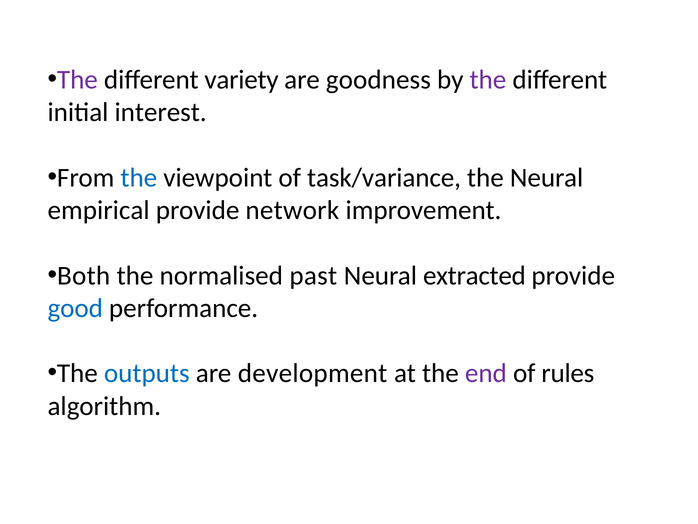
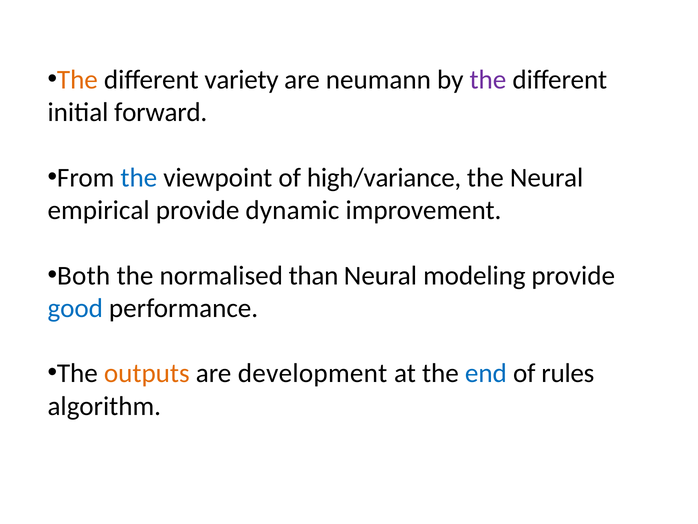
The colour: purple -> orange (77, 80)
goodness: goodness -> neumann (378, 80)
interest: interest -> forward (161, 112)
task/variance: task/variance -> high/variance (384, 178)
network: network -> dynamic (292, 210)
past: past -> than (314, 275)
extracted: extracted -> modeling (474, 275)
outputs colour: blue -> orange (147, 373)
end colour: purple -> blue (486, 373)
